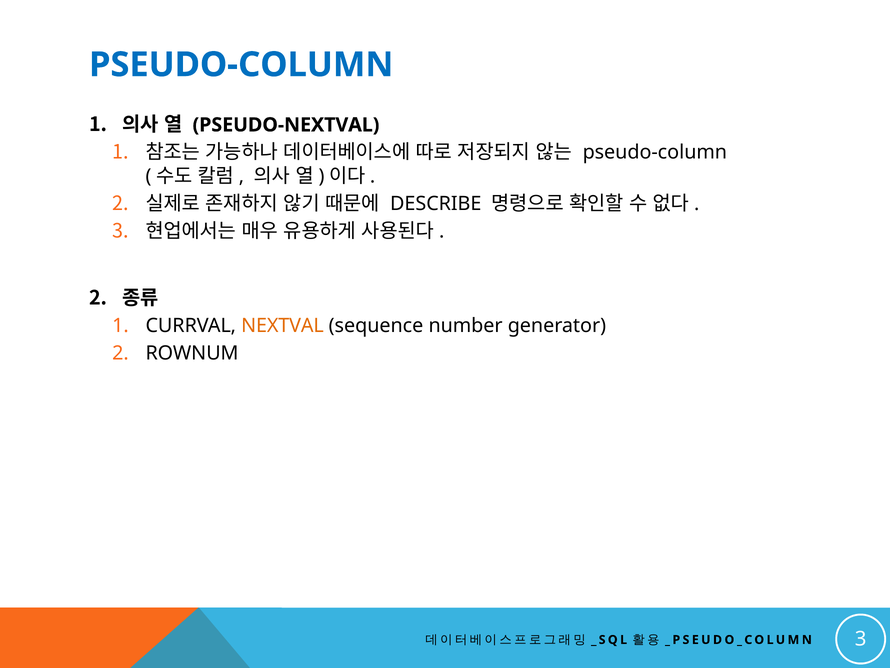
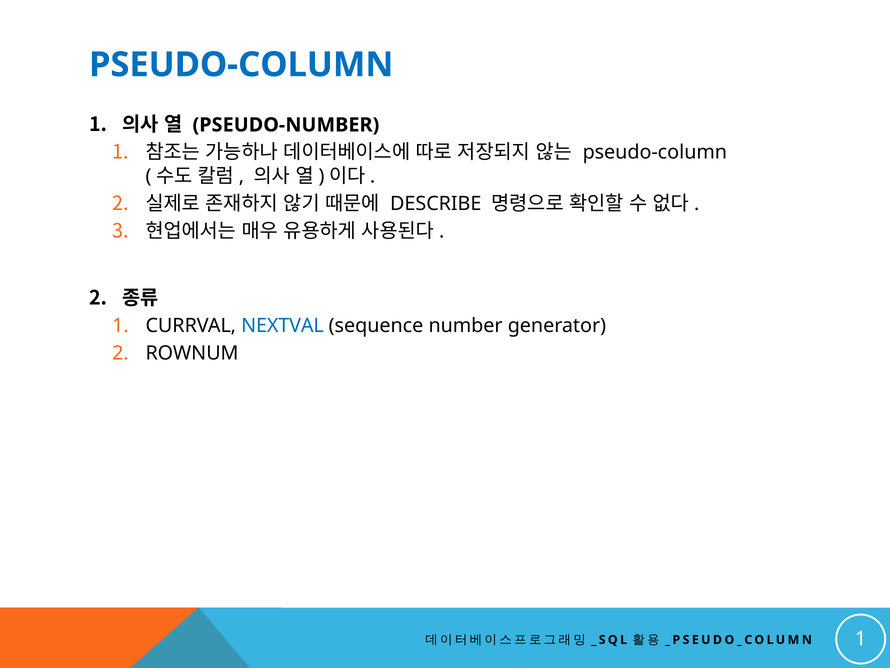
PSEUDO-NEXTVAL: PSEUDO-NEXTVAL -> PSEUDO-NUMBER (286, 125)
NEXTVAL colour: orange -> blue (282, 325)
3: 3 -> 1 (861, 638)
